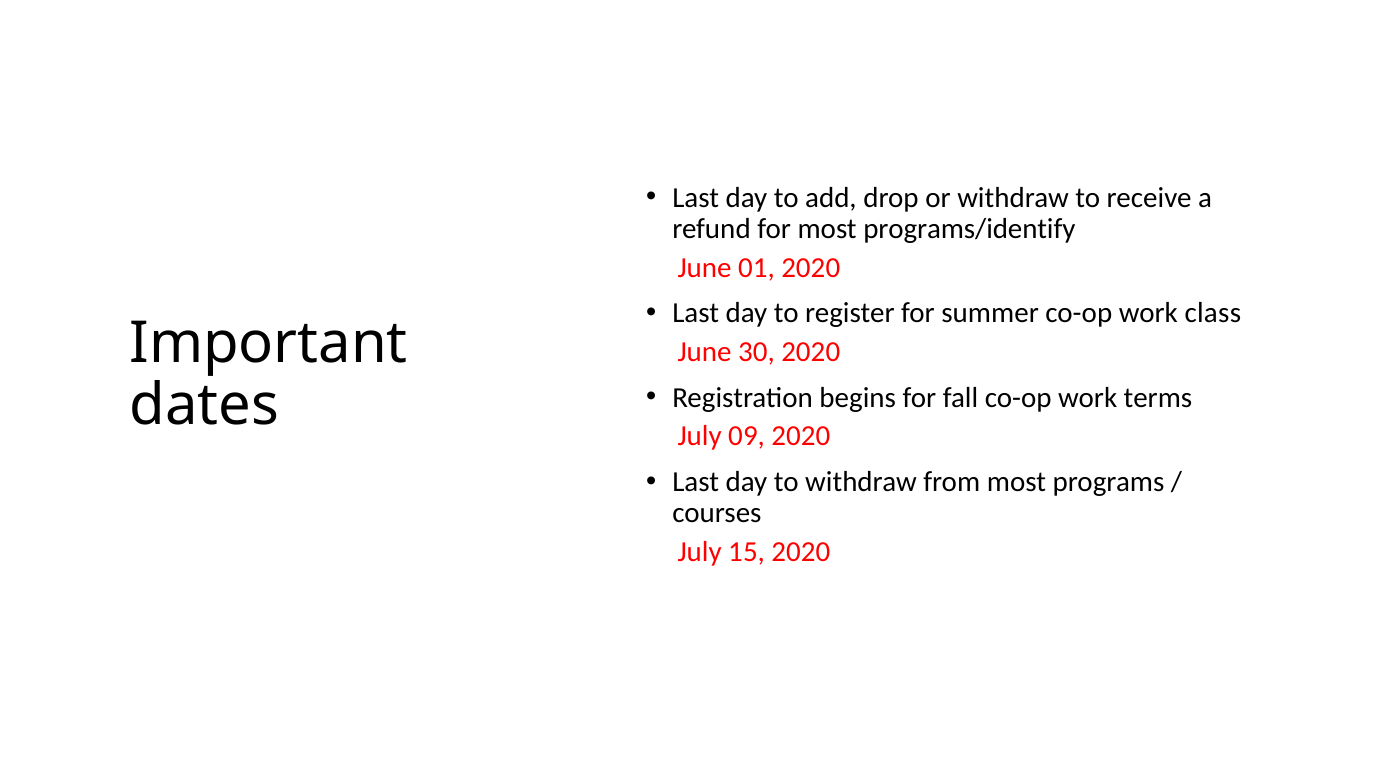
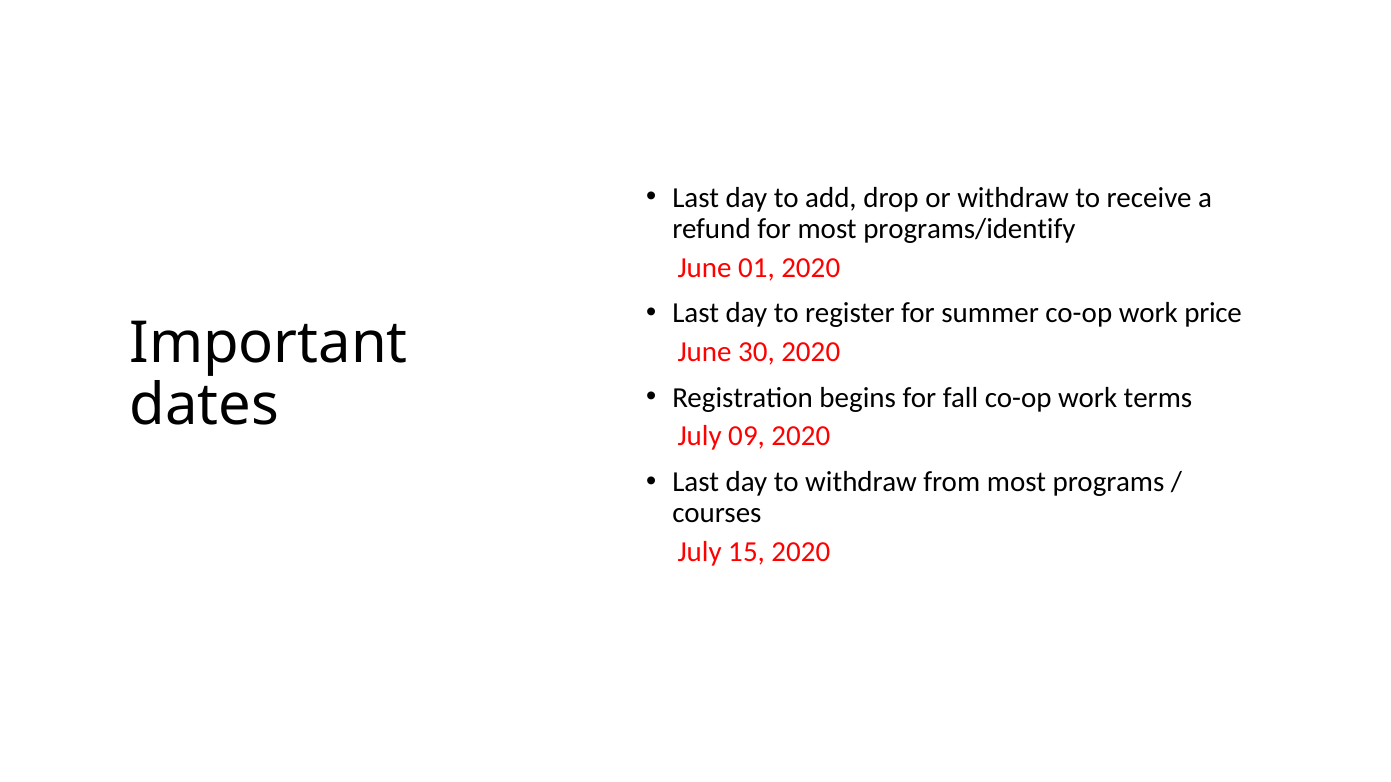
class: class -> price (1213, 313)
